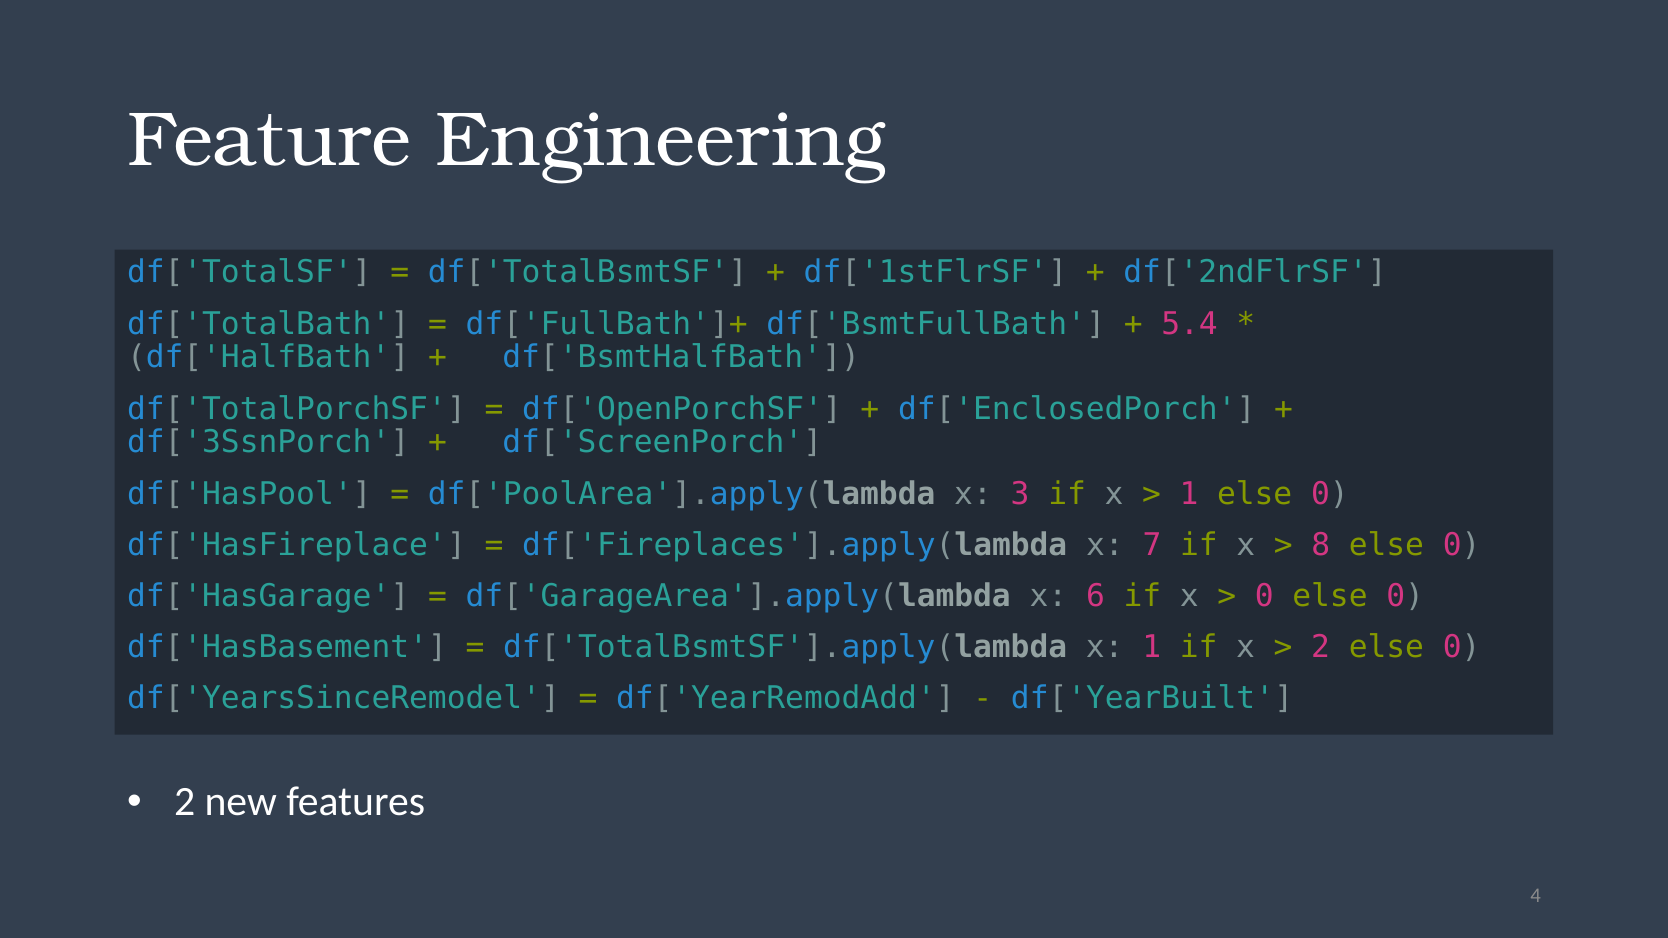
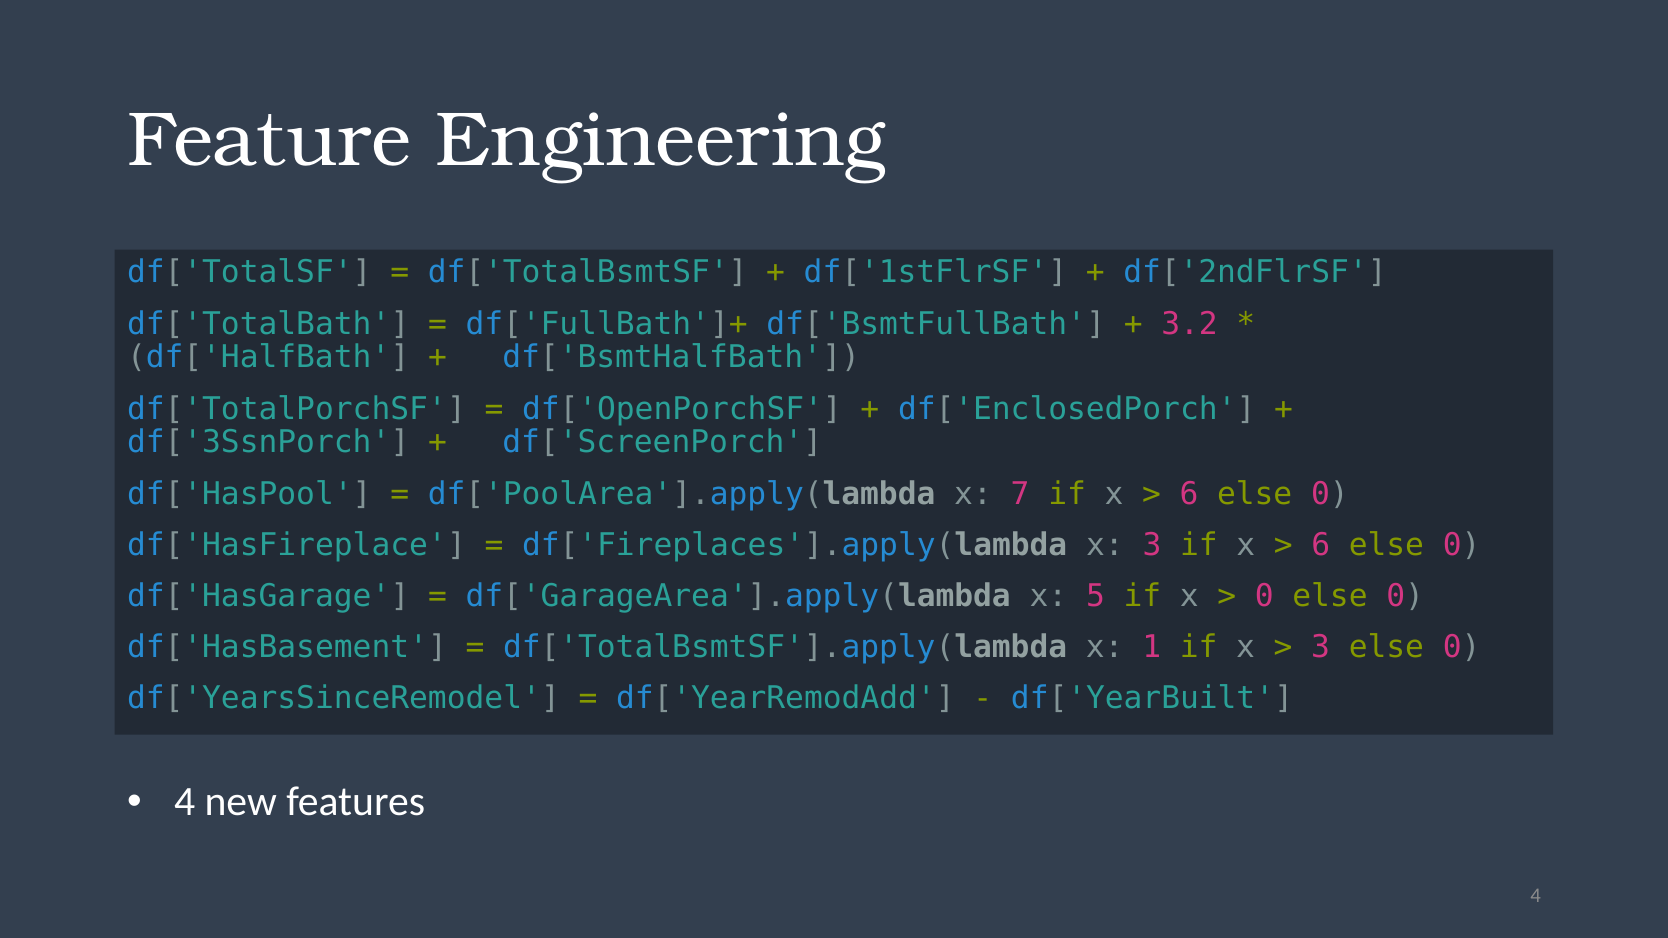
5.4: 5.4 -> 3.2 (1190, 324)
3: 3 -> 7 (1020, 494)
1: 1 -> 6 (1189, 494)
x 7: 7 -> 3 (1152, 545)
8: 8 -> 6 (1321, 545)
6: 6 -> 5 (1095, 596)
2: 2 -> 3 (1321, 647)
2: 2 -> 4 (185, 802)
